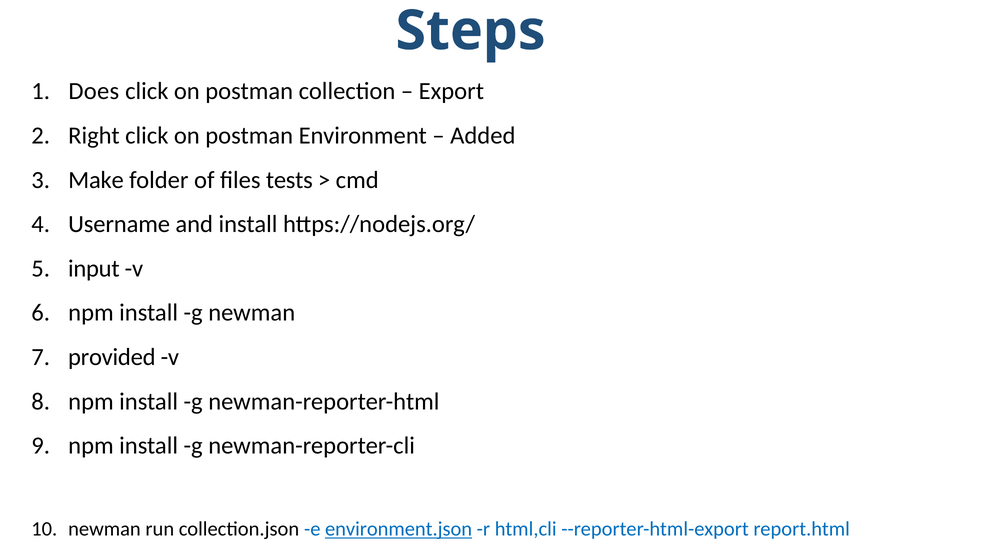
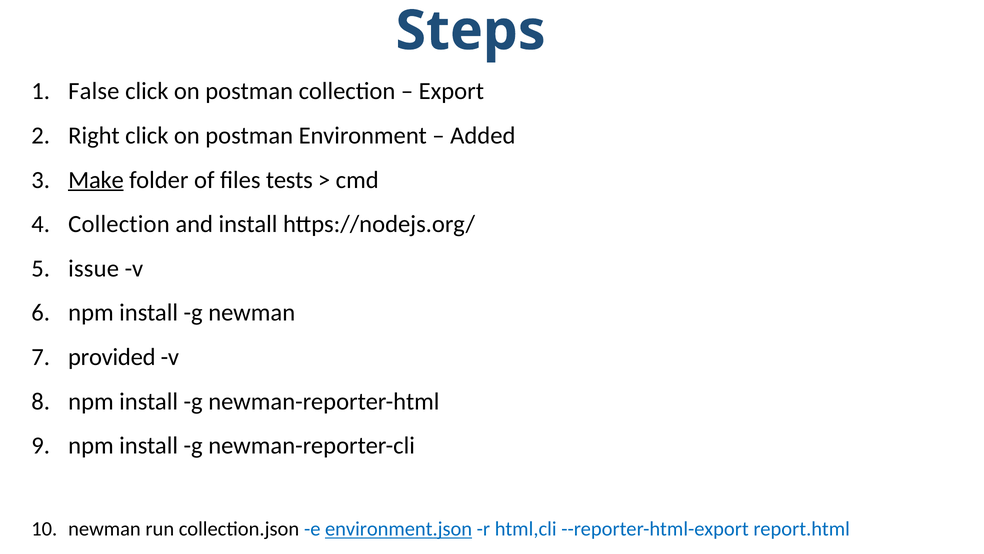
Does: Does -> False (94, 91)
Make underline: none -> present (96, 180)
Username: Username -> Collection (119, 224)
input: input -> issue (94, 268)
